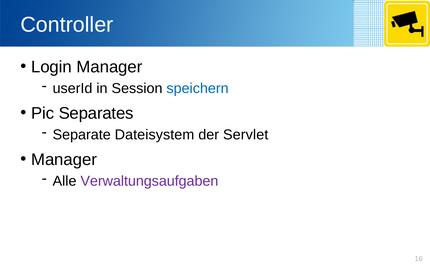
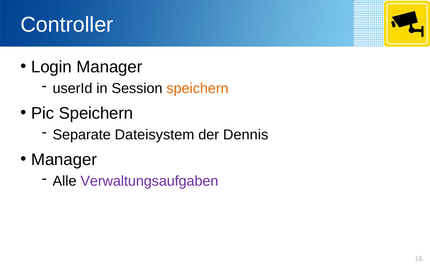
speichern colour: blue -> orange (198, 88)
Pic Separates: Separates -> Speichern (96, 113)
Servlet: Servlet -> Dennis (246, 135)
